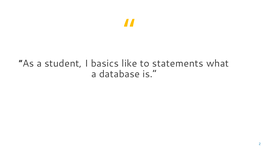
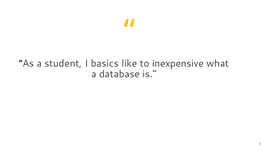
statements: statements -> inexpensive (178, 63)
